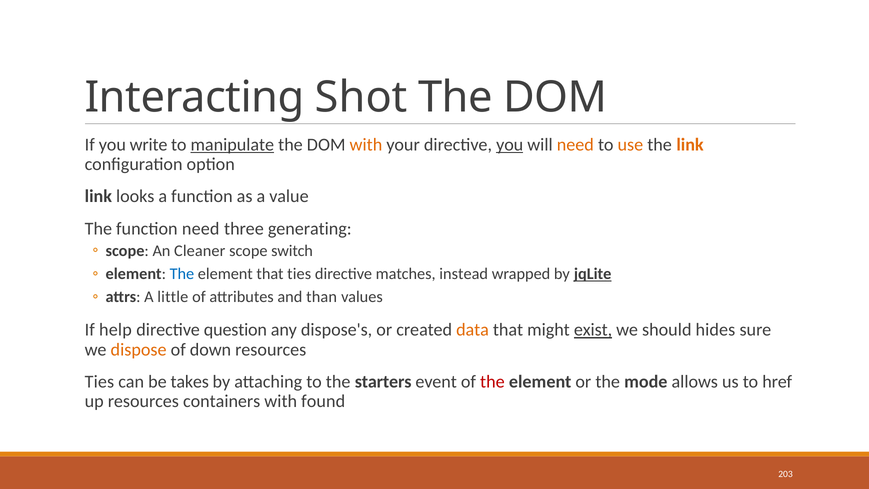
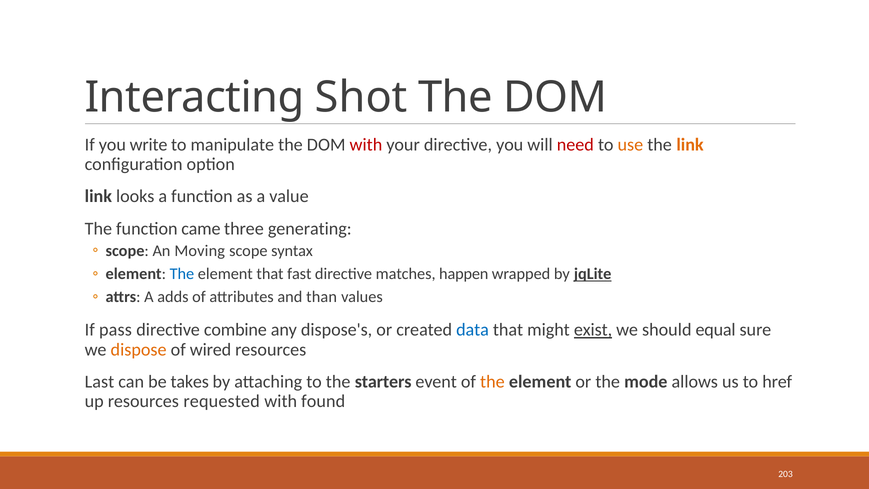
manipulate underline: present -> none (232, 144)
with colour: orange -> red (366, 144)
you underline: present -> none (510, 144)
need colour: orange -> red (575, 144)
function need: need -> came (201, 228)
Cleaner: Cleaner -> Moving (200, 251)
switch: switch -> syntax (292, 251)
that ties: ties -> fast (299, 274)
instead: instead -> happen (464, 274)
little: little -> adds (173, 297)
help: help -> pass (115, 330)
question: question -> combine (235, 330)
data colour: orange -> blue (473, 330)
hides: hides -> equal (716, 330)
down: down -> wired (211, 349)
Ties: Ties -> Last (99, 382)
the colour: red -> orange (492, 382)
containers: containers -> requested (222, 401)
